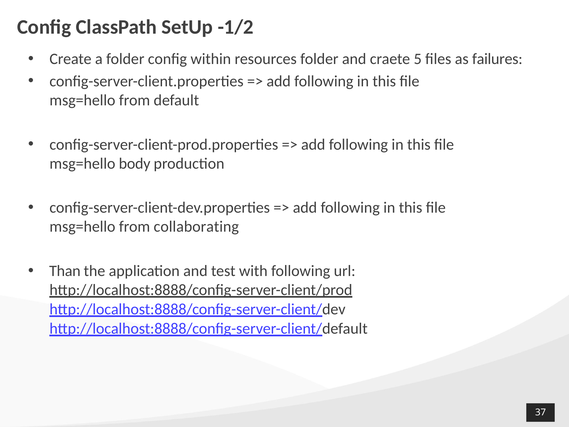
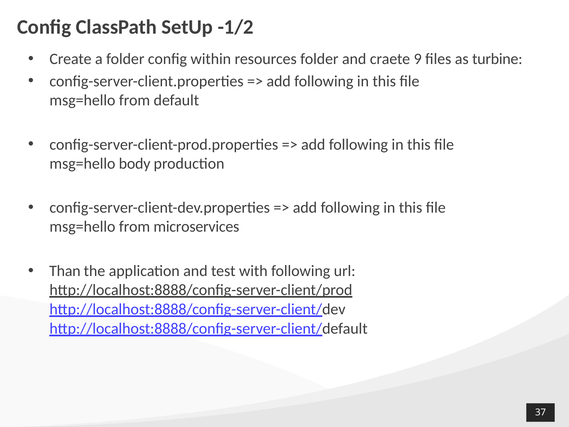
5: 5 -> 9 (418, 59)
failures: failures -> turbine (497, 59)
collaborating: collaborating -> microservices (196, 227)
